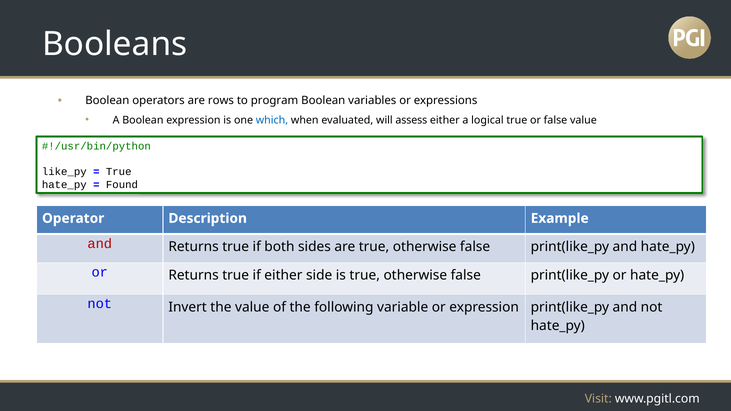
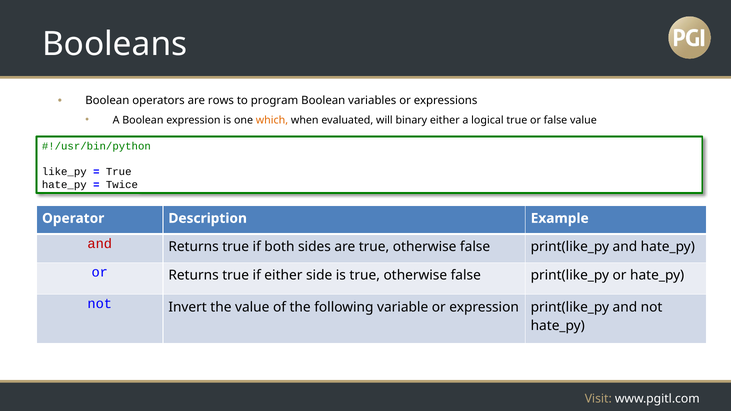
which colour: blue -> orange (272, 120)
assess: assess -> binary (411, 120)
Found: Found -> Twice (122, 185)
